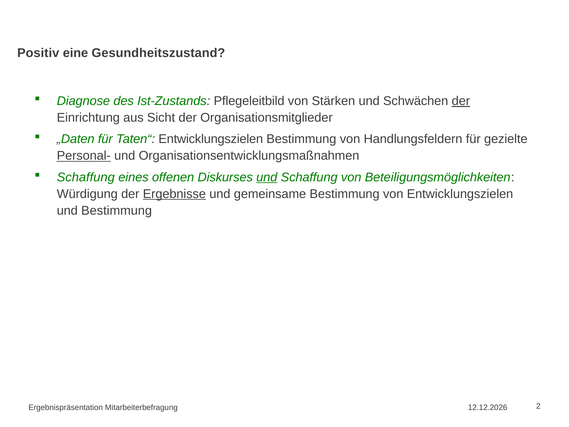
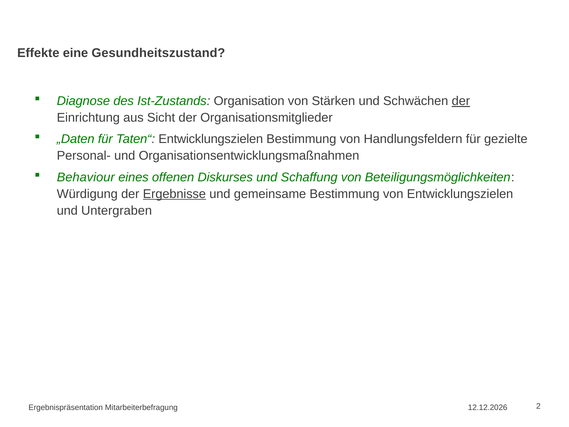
Positiv: Positiv -> Effekte (38, 53)
Pflegeleitbild: Pflegeleitbild -> Organisation (249, 101)
Personal- underline: present -> none (84, 156)
Schaffung: Schaffung -> Behaviour (86, 177)
und underline: present -> none (267, 177)
und Bestimmung: Bestimmung -> Untergraben (117, 210)
